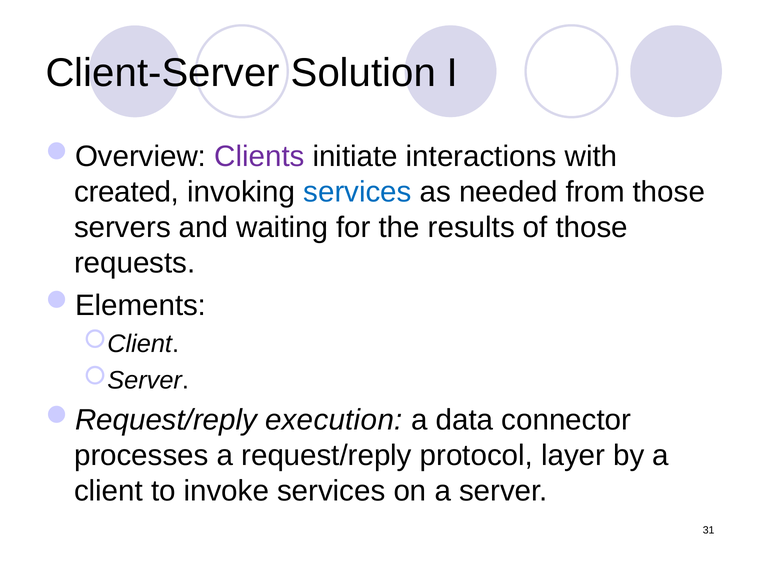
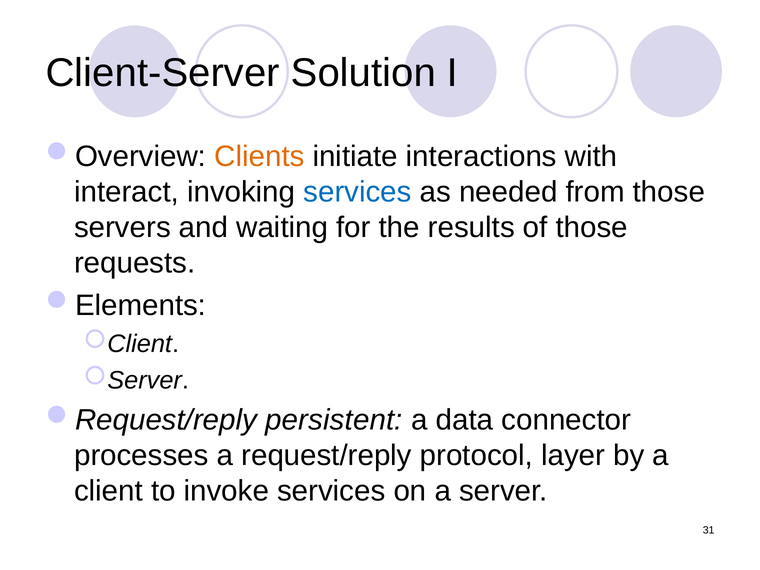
Clients colour: purple -> orange (259, 157)
created: created -> interact (127, 192)
execution: execution -> persistent (334, 420)
